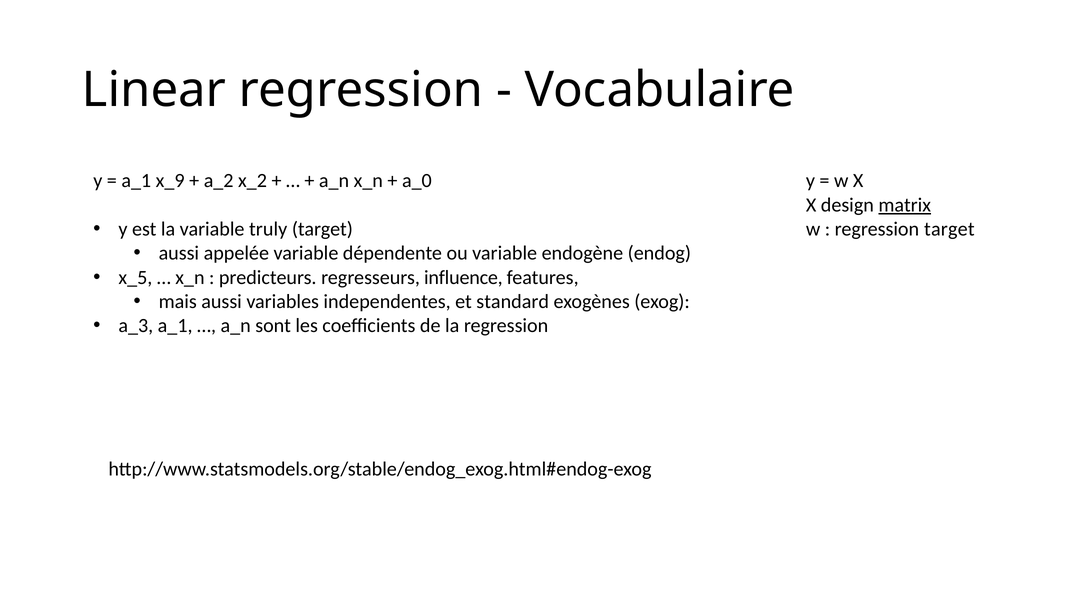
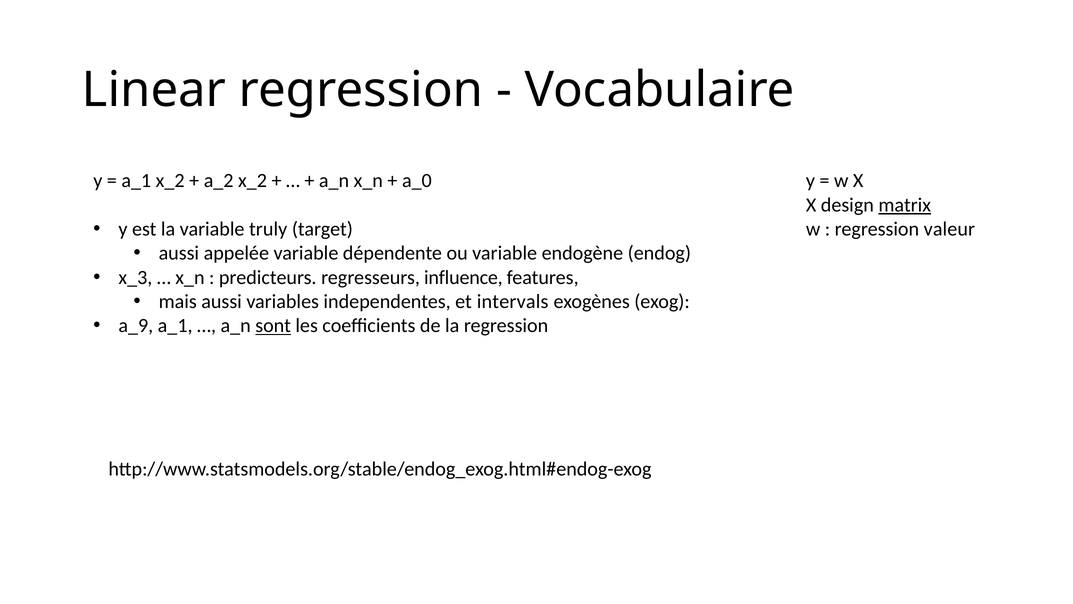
a_1 x_9: x_9 -> x_2 (170, 181)
regression target: target -> valeur (949, 229)
x_5: x_5 -> x_3 (135, 277)
standard: standard -> intervals (513, 301)
a_3: a_3 -> a_9 (136, 326)
sont underline: none -> present (273, 326)
